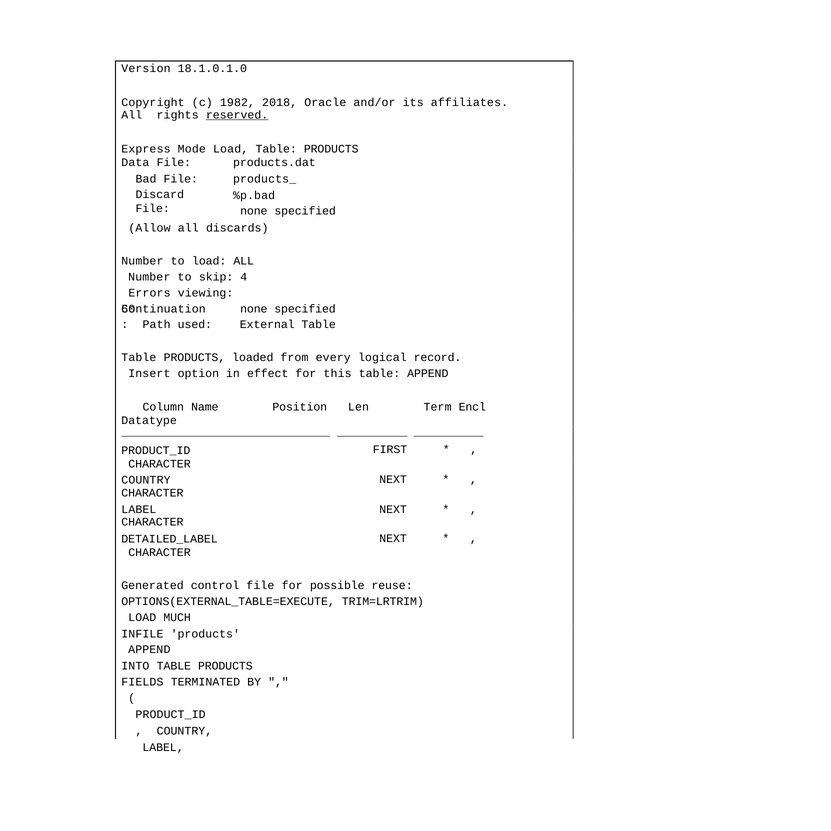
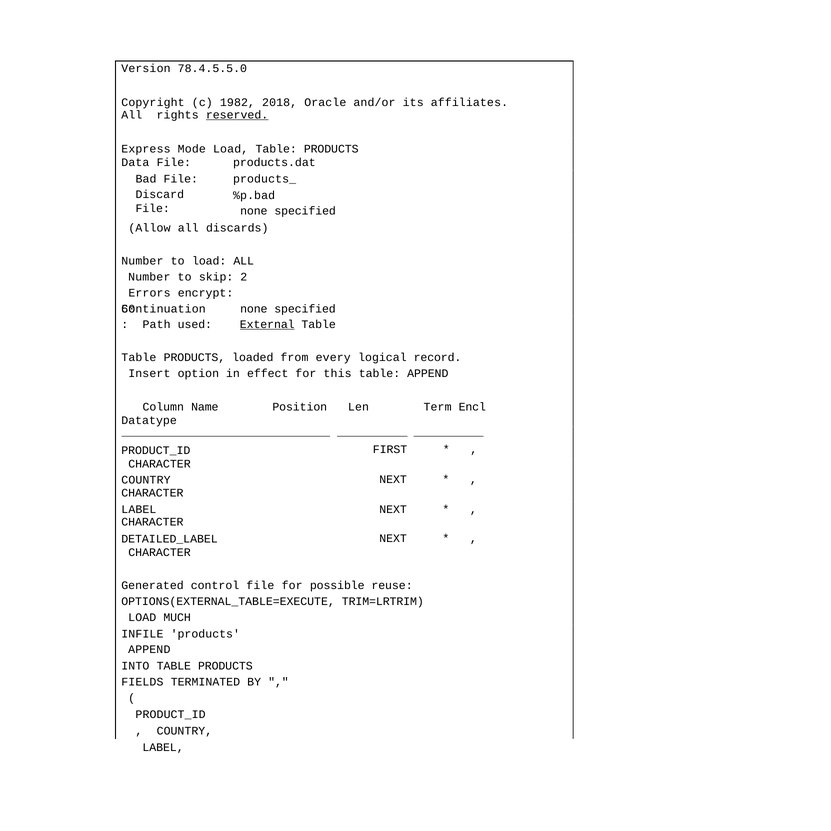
18.1.0.1.0: 18.1.0.1.0 -> 78.4.5.5.0 (212, 69)
4: 4 -> 2 (244, 277)
viewing: viewing -> encrypt (206, 293)
External underline: none -> present (267, 324)
